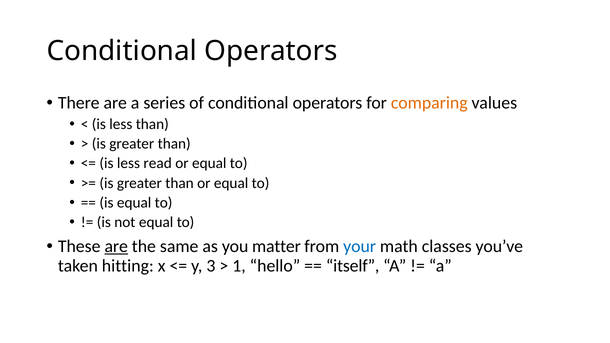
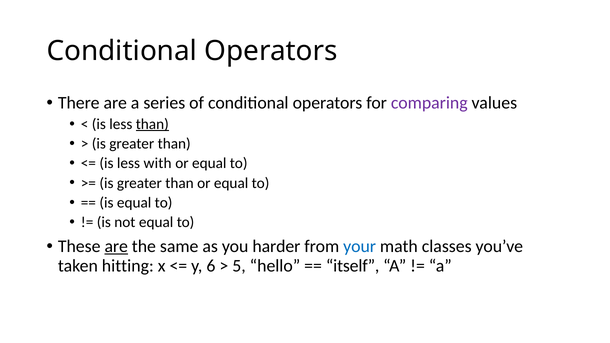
comparing colour: orange -> purple (429, 103)
than underline: none -> present (152, 124)
read: read -> with (158, 163)
matter: matter -> harder (276, 247)
3: 3 -> 6 (211, 266)
1: 1 -> 5 (239, 266)
